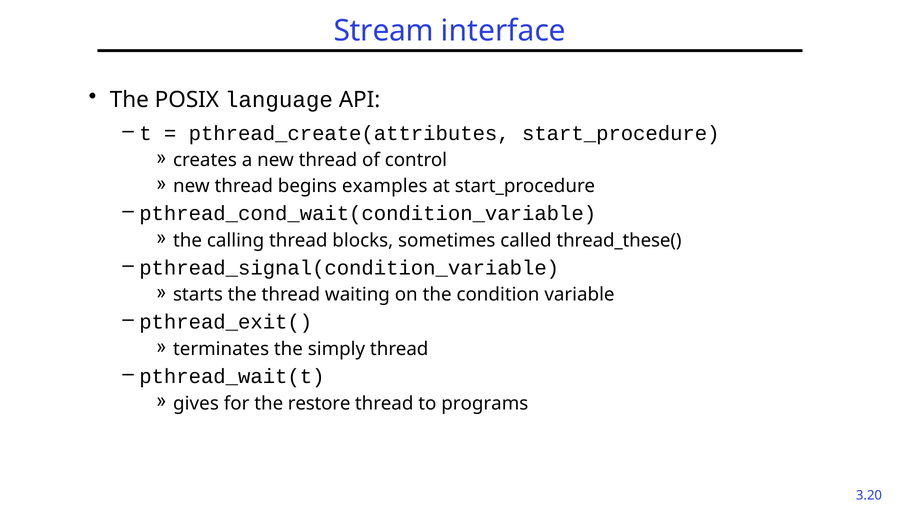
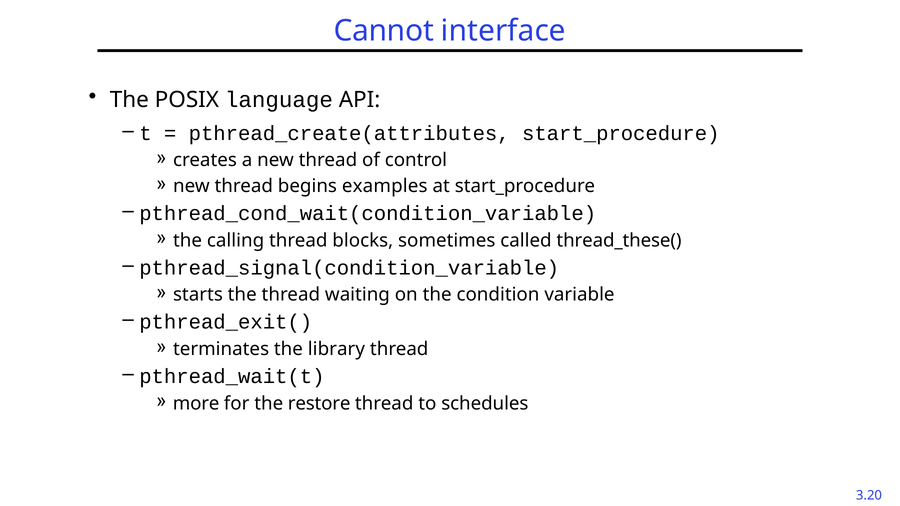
Stream: Stream -> Cannot (384, 31)
simply: simply -> library (336, 349)
gives: gives -> more (196, 404)
programs: programs -> schedules (485, 404)
